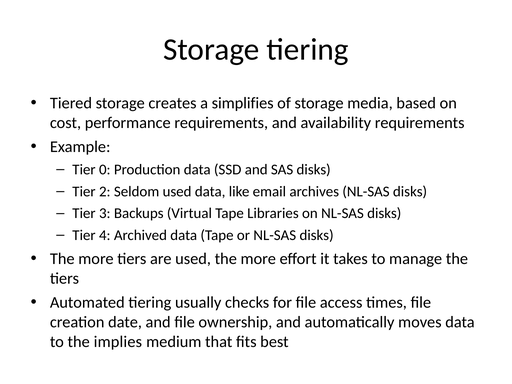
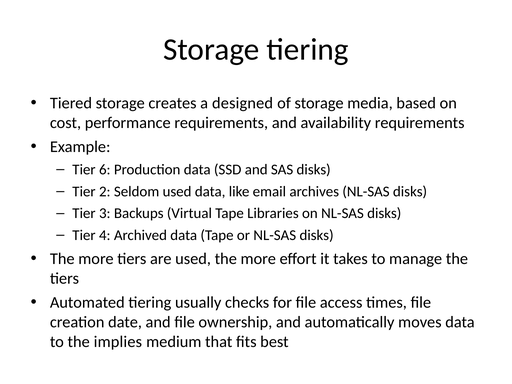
simplifies: simplifies -> designed (243, 103)
0: 0 -> 6 (105, 170)
